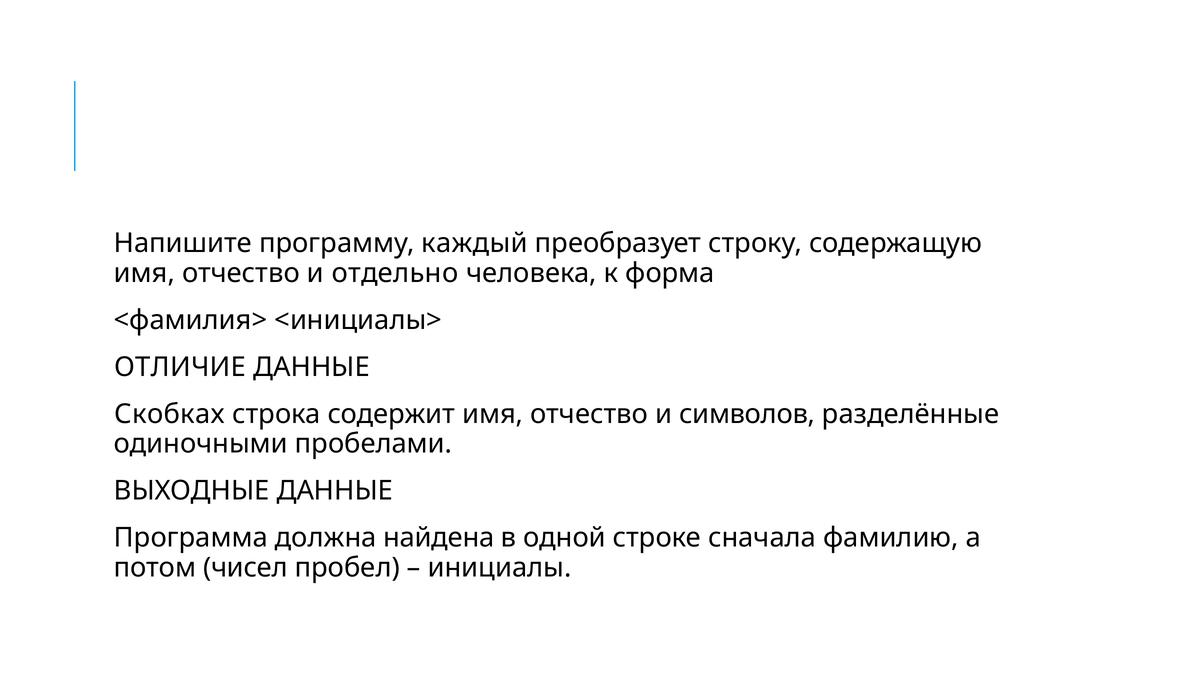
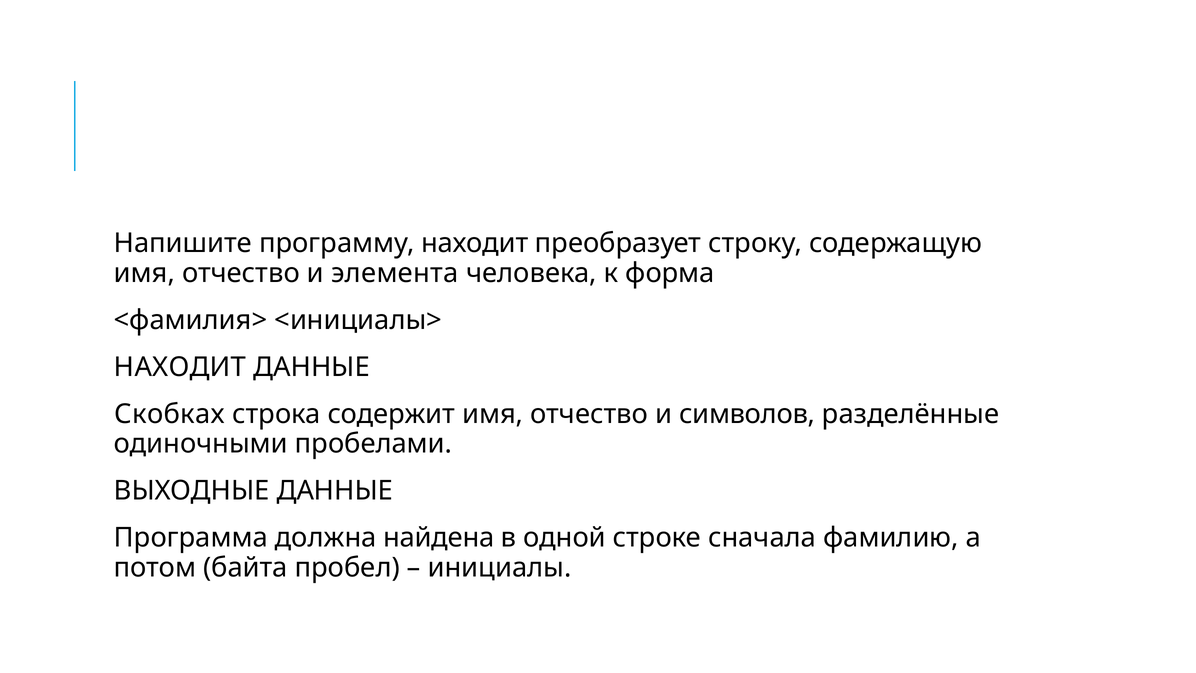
программу каждый: каждый -> находит (475, 243)
отдельно: отдельно -> элемента (395, 273)
ОТЛИЧИЕ: ОТЛИЧИЕ -> НАХОДИТ (180, 367)
чисел: чисел -> байта (245, 567)
